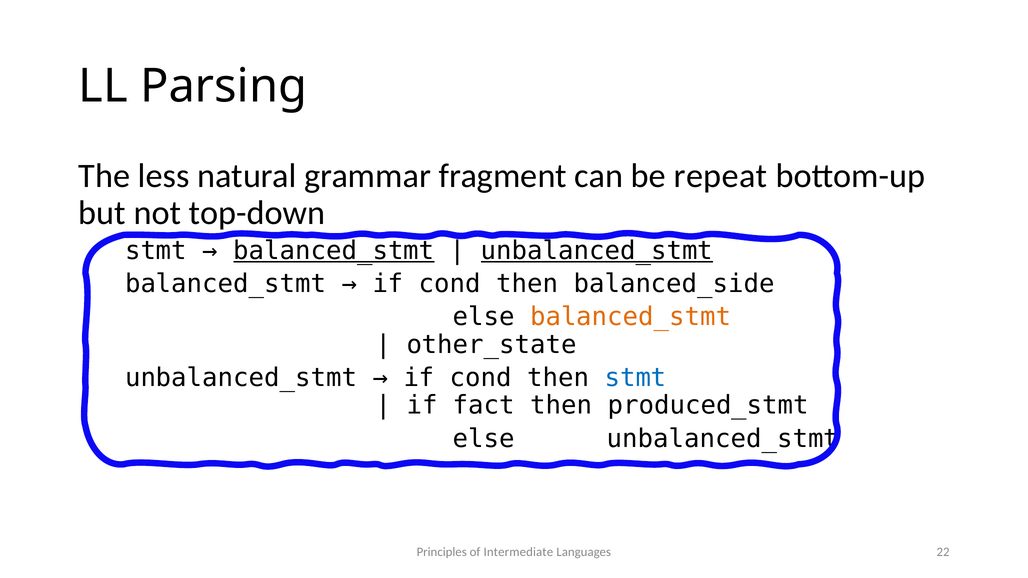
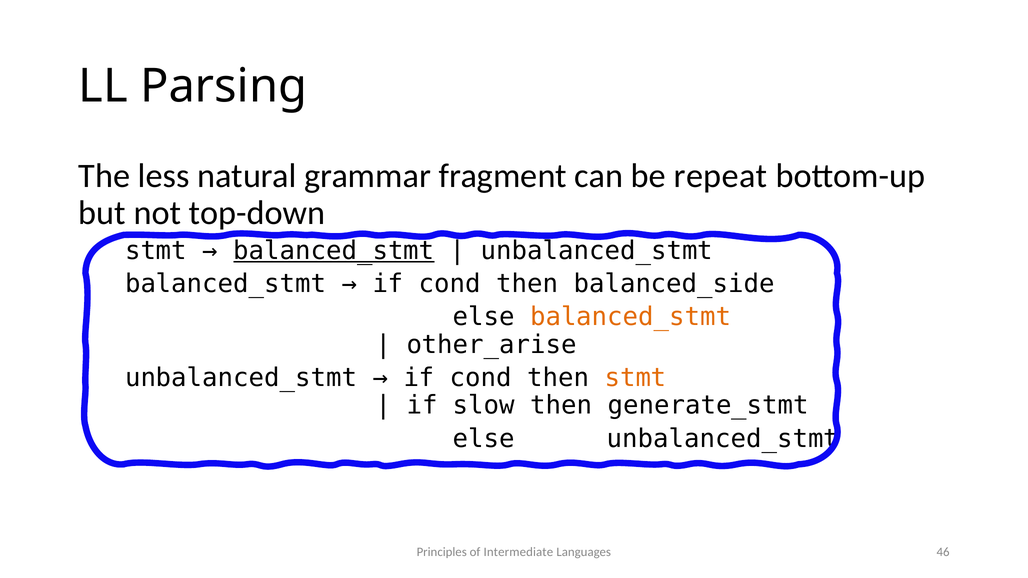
unbalanced_stmt underline: present -> none (597, 251)
other_state: other_state -> other_arise (492, 345)
stmt colour: blue -> orange (636, 378)
fact: fact -> slow (484, 406)
produced_stmt: produced_stmt -> generate_stmt (708, 406)
22: 22 -> 46 (943, 552)
